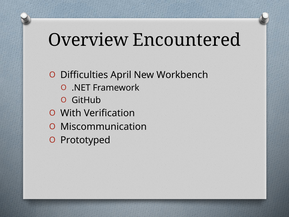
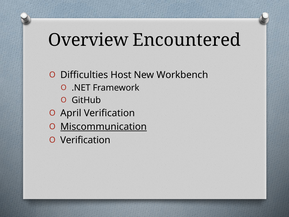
April: April -> Host (121, 75)
With: With -> April (71, 113)
Miscommunication underline: none -> present (104, 127)
Prototyped: Prototyped -> Verification (85, 140)
